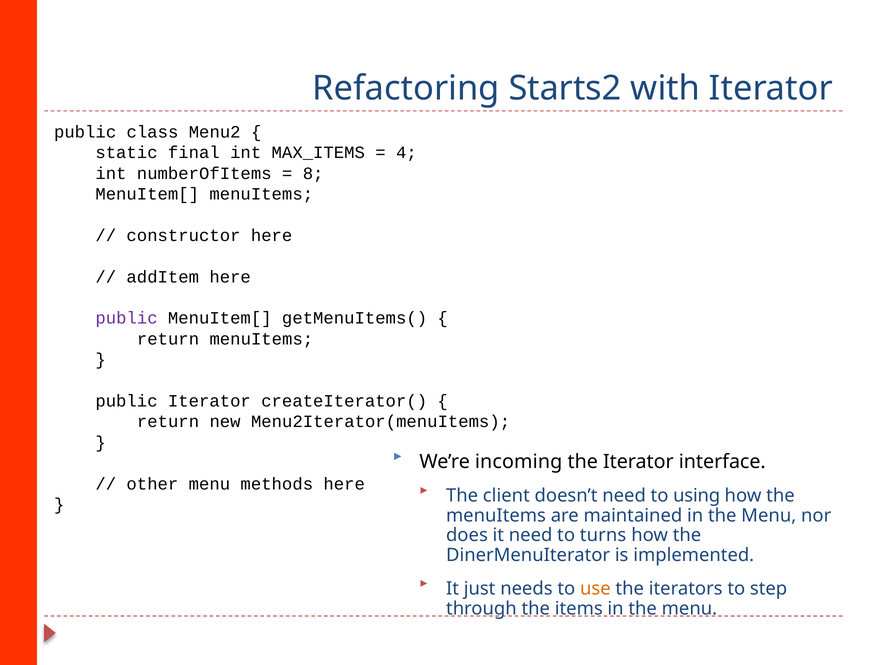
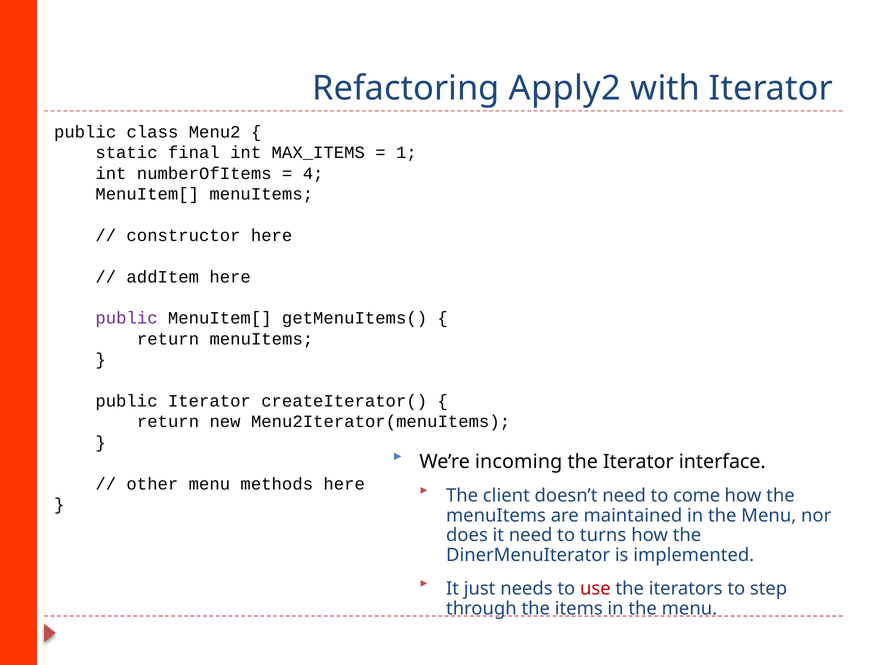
Starts2: Starts2 -> Apply2 (565, 88)
4: 4 -> 1 (406, 153)
8: 8 -> 4 (313, 173)
using: using -> come (697, 496)
use colour: orange -> red (595, 589)
